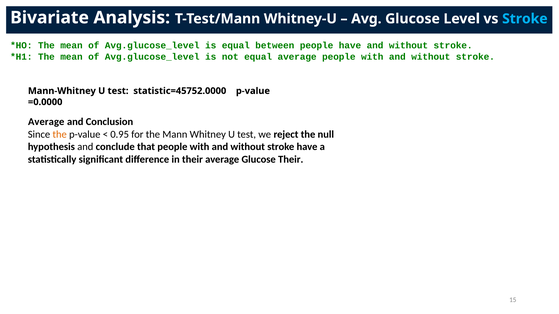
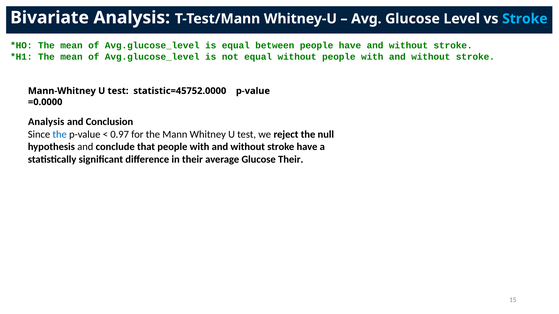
equal average: average -> without (297, 57)
Average: Average -> Analysis (46, 122)
the colour: orange -> blue (60, 134)
0.95: 0.95 -> 0.97 (120, 134)
